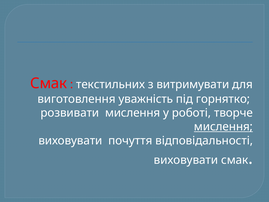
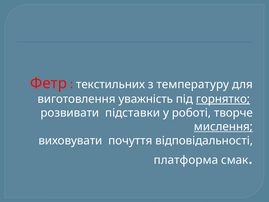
Смак: Смак -> Фетр (49, 83)
витримувати: витримувати -> температуру (193, 84)
горнятко underline: none -> present (223, 99)
розвивати мислення: мислення -> підставки (133, 113)
виховувати: виховувати -> платформа (186, 160)
